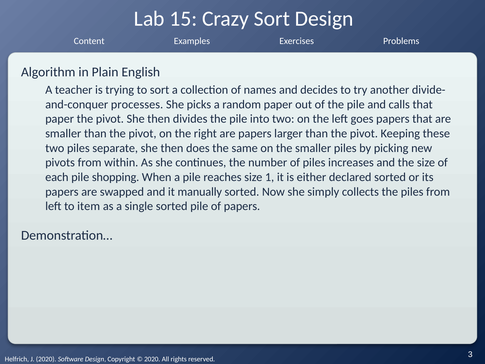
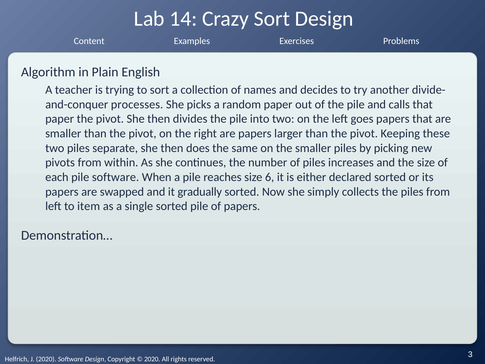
15: 15 -> 14 (183, 19)
pile shopping: shopping -> software (116, 177)
1: 1 -> 6 (270, 177)
manually: manually -> gradually (200, 192)
